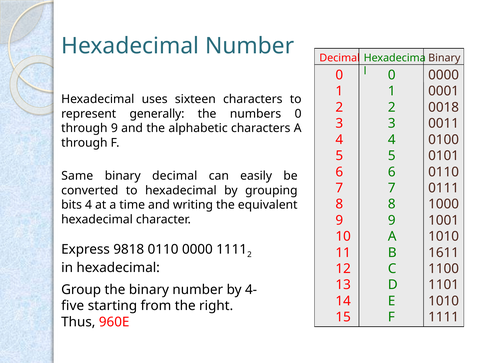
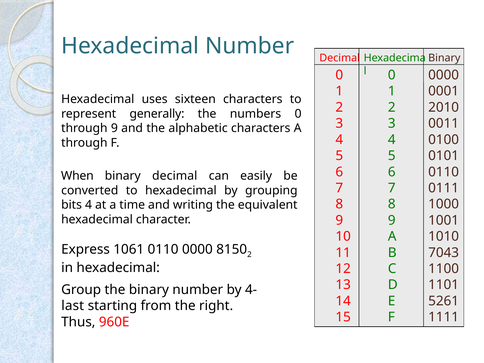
0018: 0018 -> 2010 (444, 107)
Same: Same -> When (77, 176)
9818: 9818 -> 1061 (129, 249)
0000 1111: 1111 -> 8150 (232, 249)
1611: 1611 -> 7043 (444, 253)
1010: 1010 -> 5261 (444, 301)
five: five -> last (73, 306)
